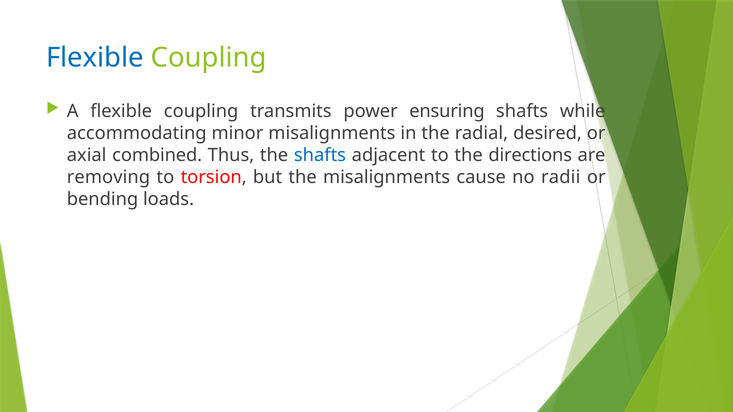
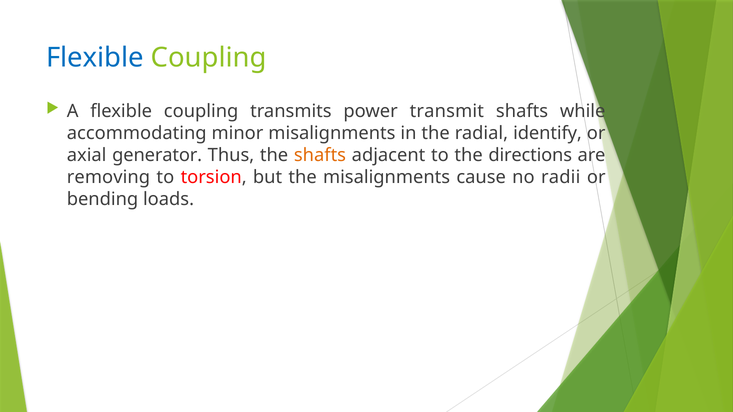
ensuring: ensuring -> transmit (447, 111)
desired: desired -> identify (548, 133)
combined: combined -> generator (157, 155)
shafts colour: blue -> orange (320, 155)
